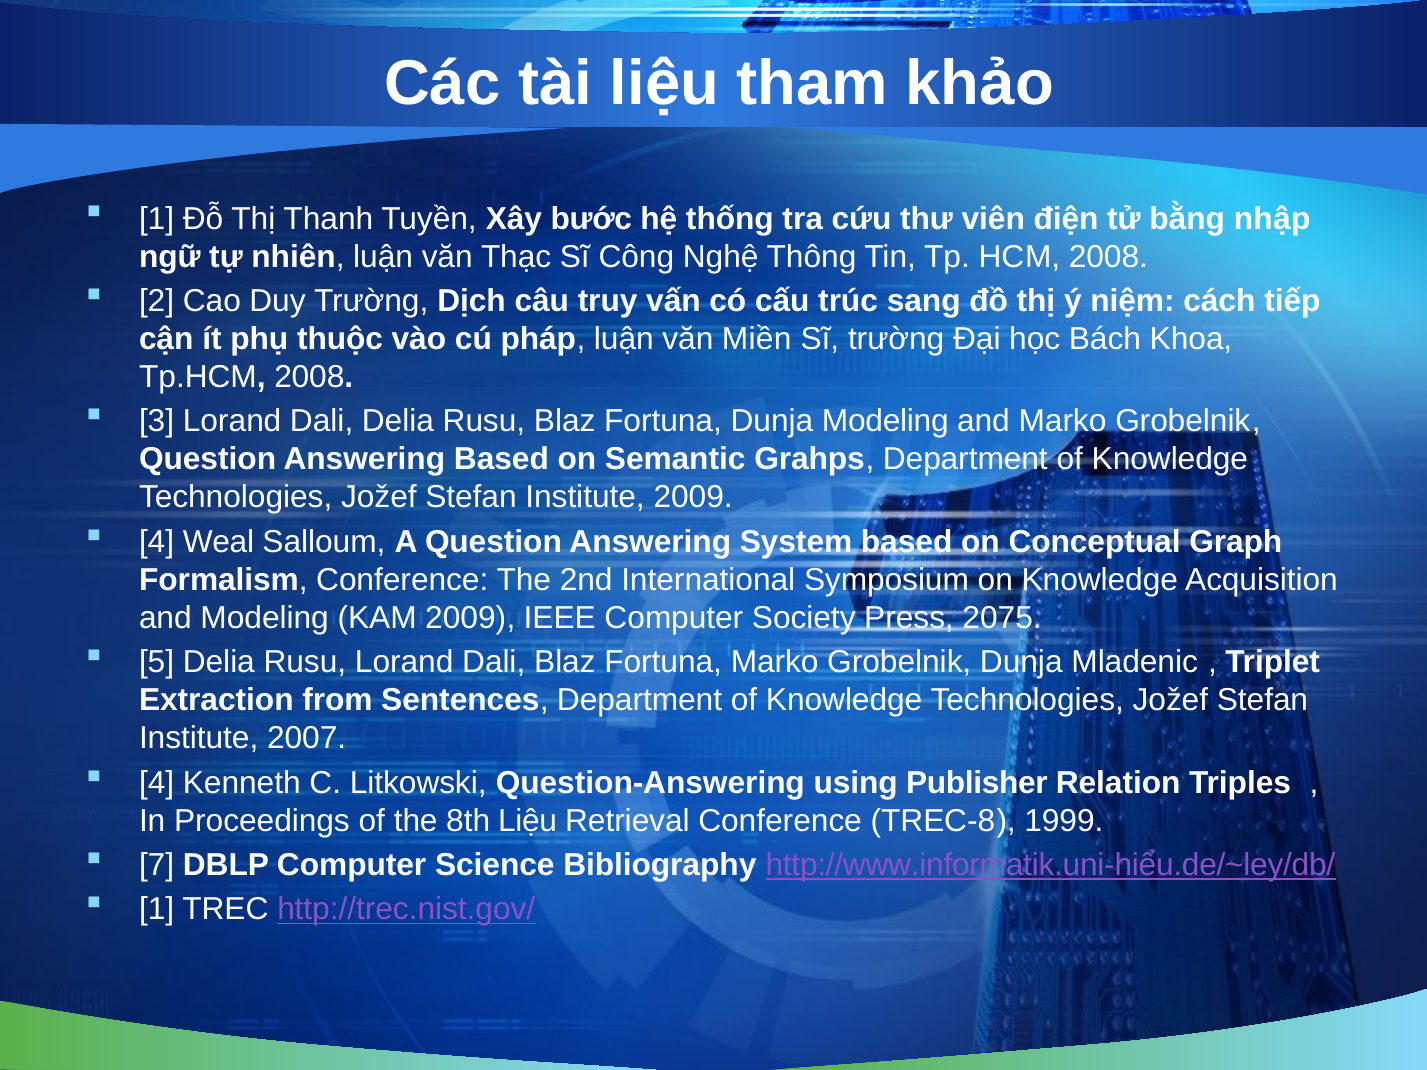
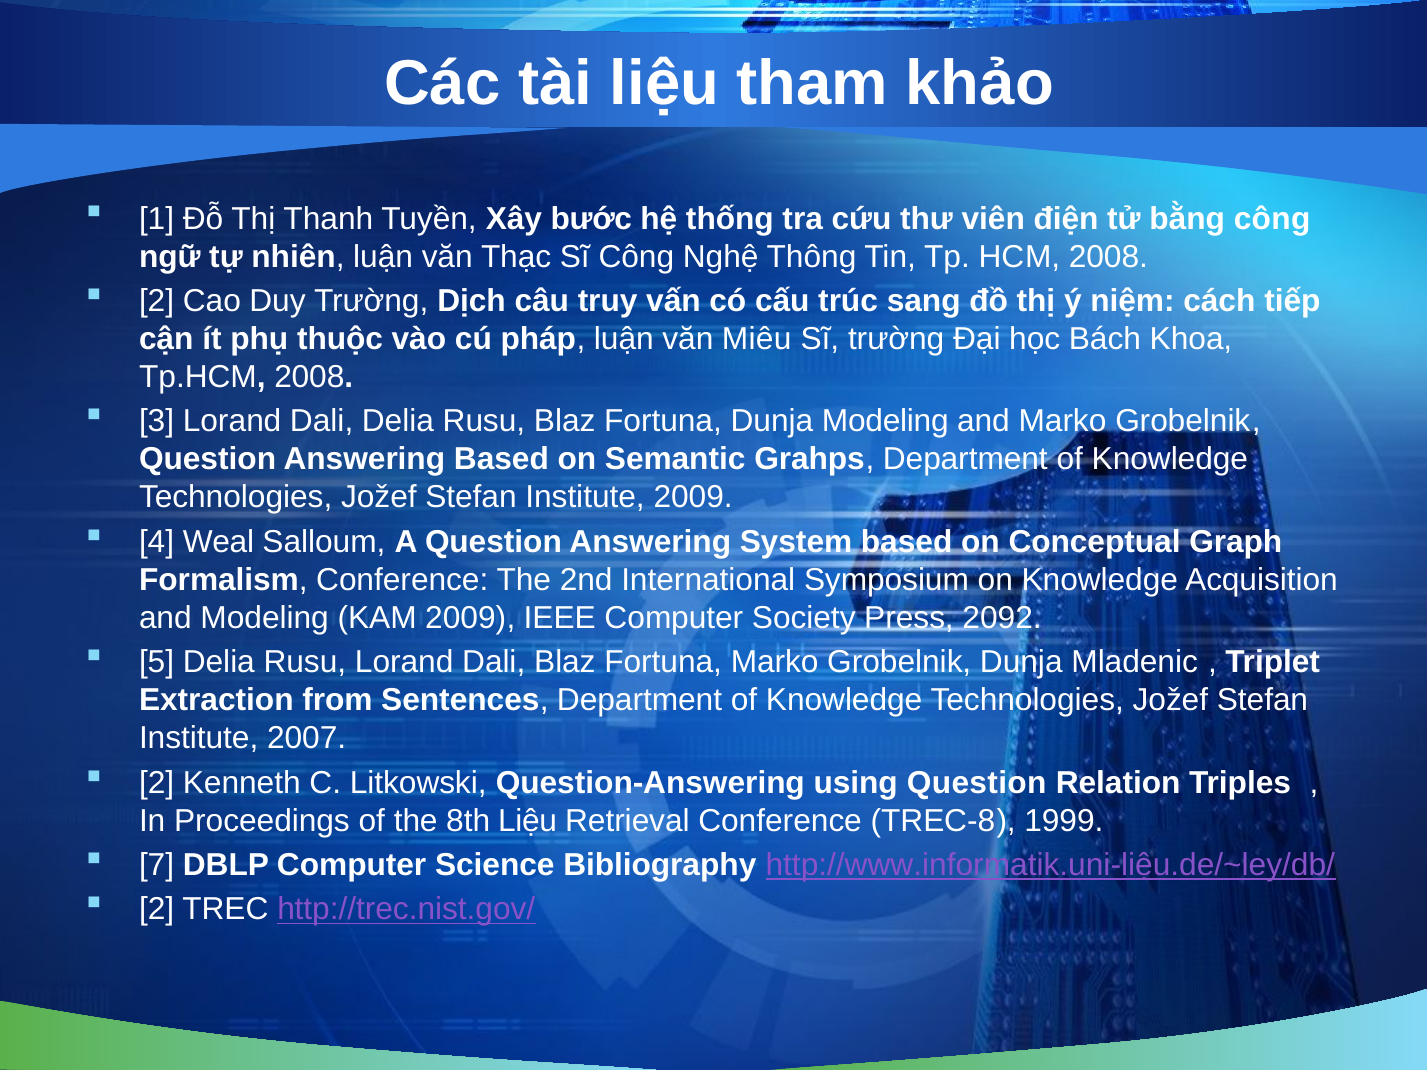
bằng nhập: nhập -> công (1272, 219)
Miền: Miền -> Miêu (757, 339)
2075: 2075 -> 2092 (1002, 618)
4: 4 -> 2 (157, 783)
using Publisher: Publisher -> Question (977, 783)
http://www.informatik.uni-hiểu.de/~ley/db/: http://www.informatik.uni-hiểu.de/~ley/db/ -> http://www.informatik.uni-liệu.de/~ley/db/ (1050, 865)
1: 1 -> 2 (157, 910)
